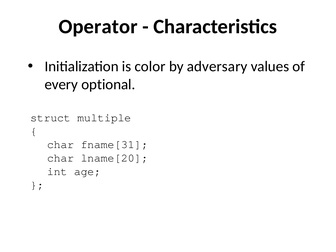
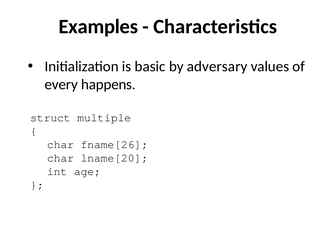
Operator: Operator -> Examples (98, 27)
color: color -> basic (150, 67)
optional: optional -> happens (108, 84)
fname[31: fname[31 -> fname[26 (114, 145)
